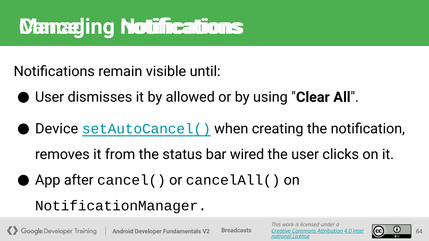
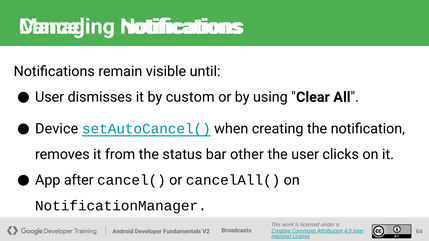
allowed: allowed -> custom (190, 97)
wired: wired -> other (247, 155)
